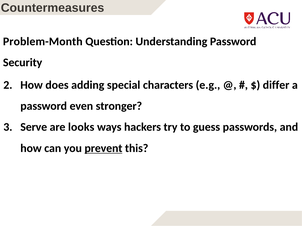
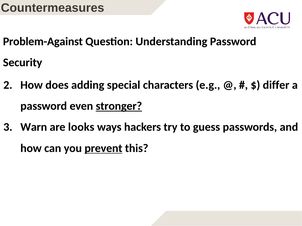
Problem-Month: Problem-Month -> Problem-Against (43, 42)
stronger underline: none -> present (119, 106)
Serve: Serve -> Warn (34, 127)
